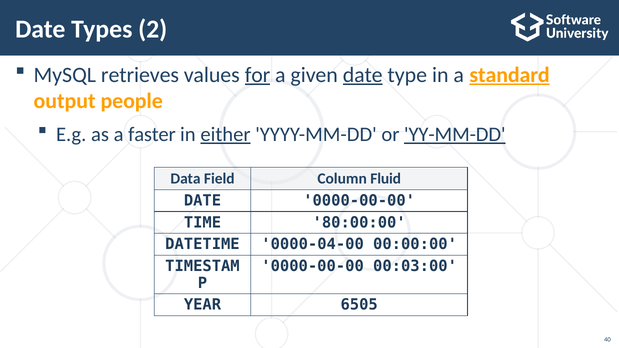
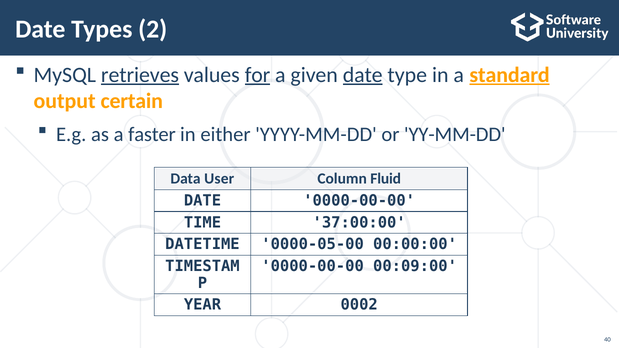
retrieves underline: none -> present (140, 75)
people: people -> certain (132, 101)
either underline: present -> none (226, 134)
YY-MM-DD underline: present -> none (455, 134)
Field: Field -> User (219, 179)
80:00:00: 80:00:00 -> 37:00:00 (359, 223)
0000-04-00: 0000-04-00 -> 0000-05-00 (313, 244)
00:03:00: 00:03:00 -> 00:09:00 (415, 266)
6505: 6505 -> 0002 (359, 305)
